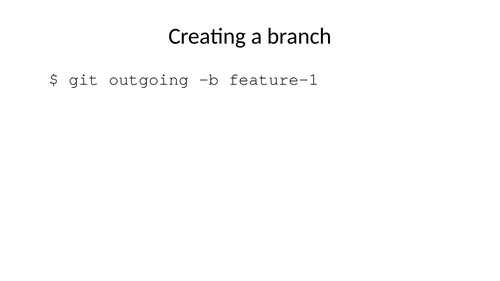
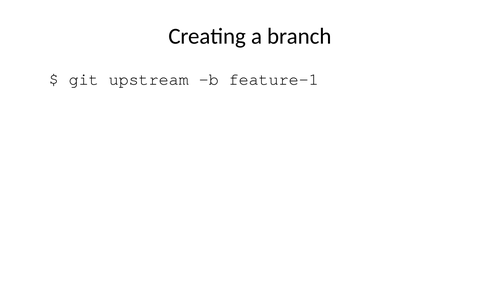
outgoing: outgoing -> upstream (149, 79)
